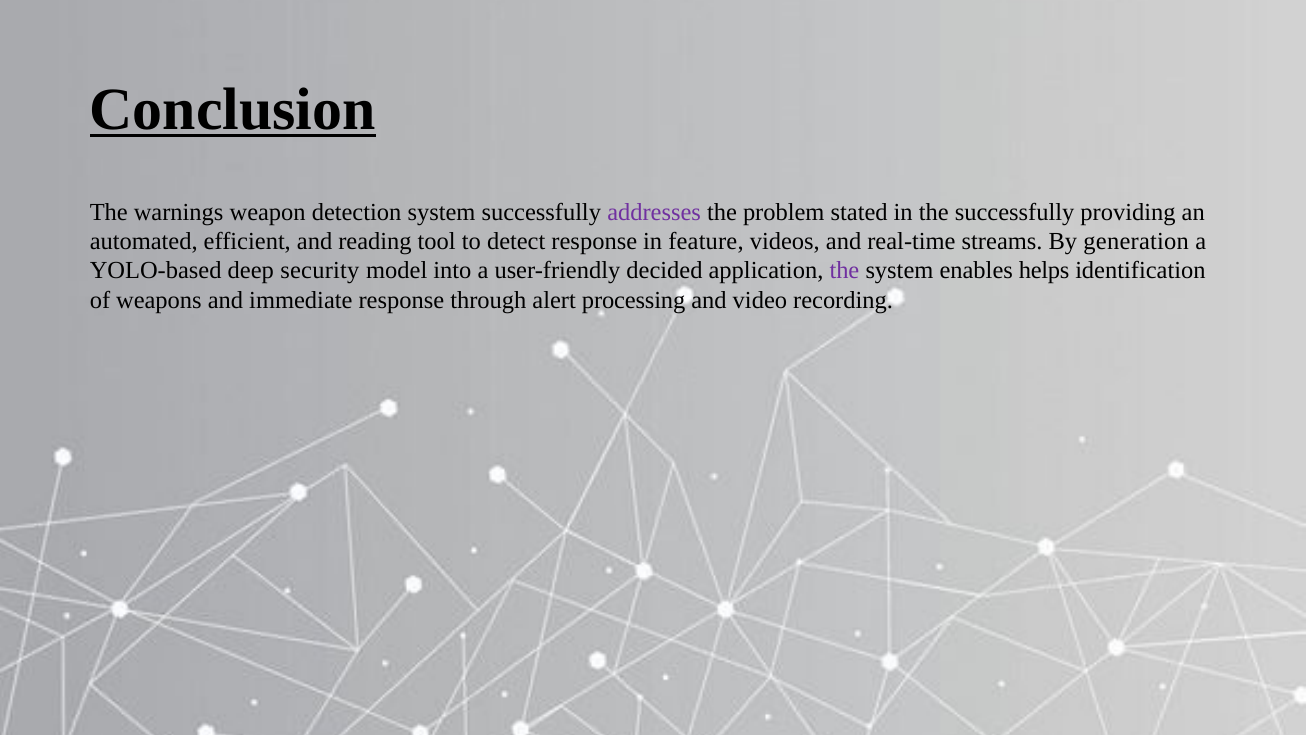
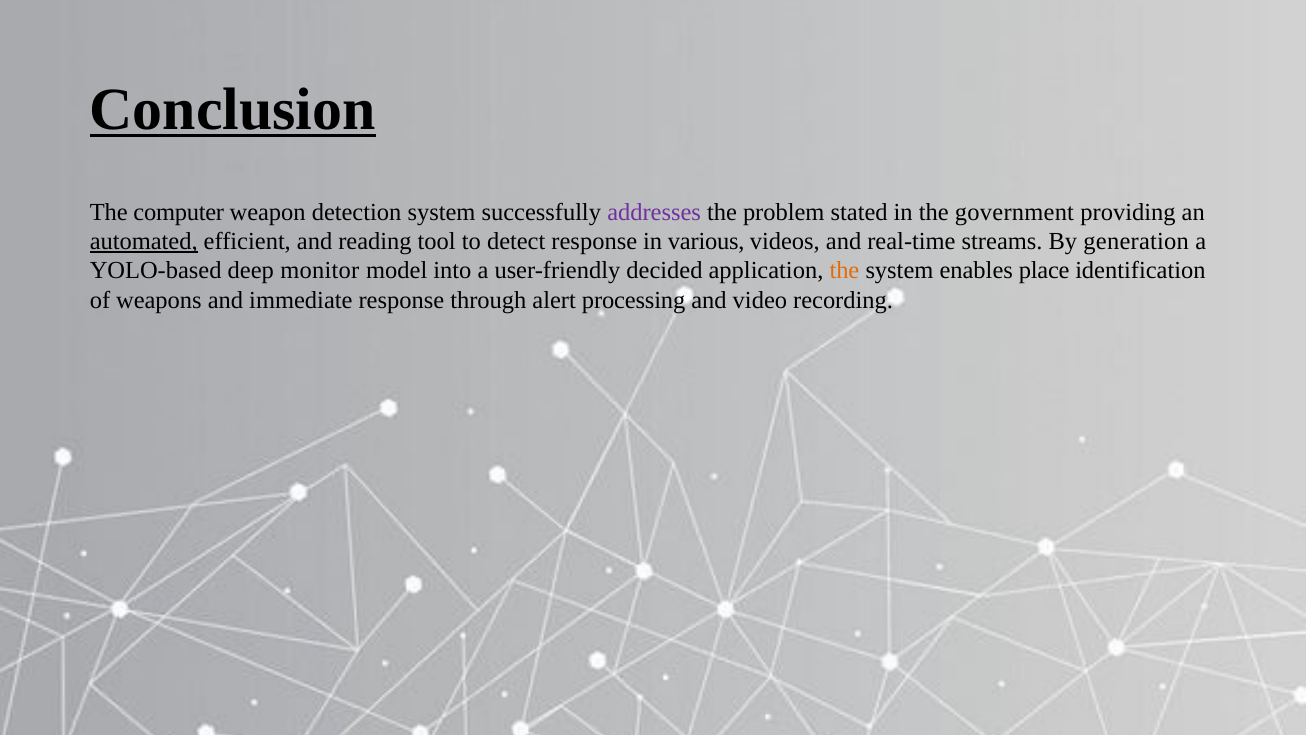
warnings: warnings -> computer (179, 212)
the successfully: successfully -> government (1014, 212)
automated underline: none -> present (144, 241)
feature: feature -> various (706, 241)
security: security -> monitor (320, 271)
the colour: purple -> orange (844, 271)
helps: helps -> place (1044, 271)
